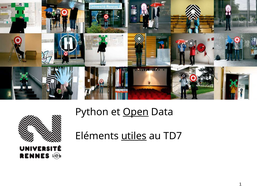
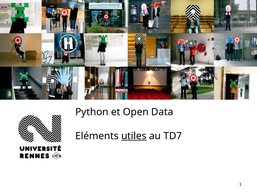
Open underline: present -> none (136, 112)
